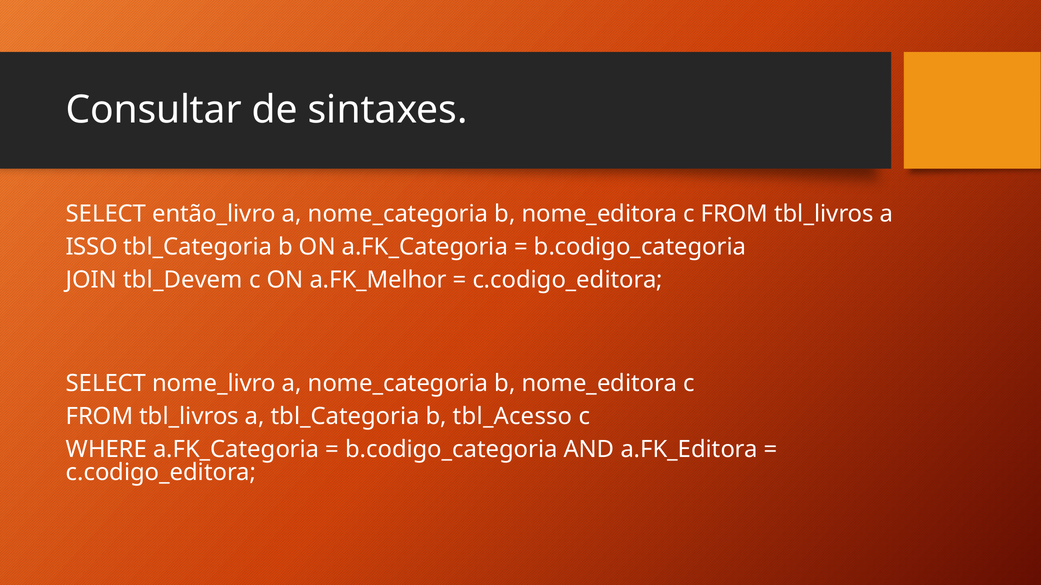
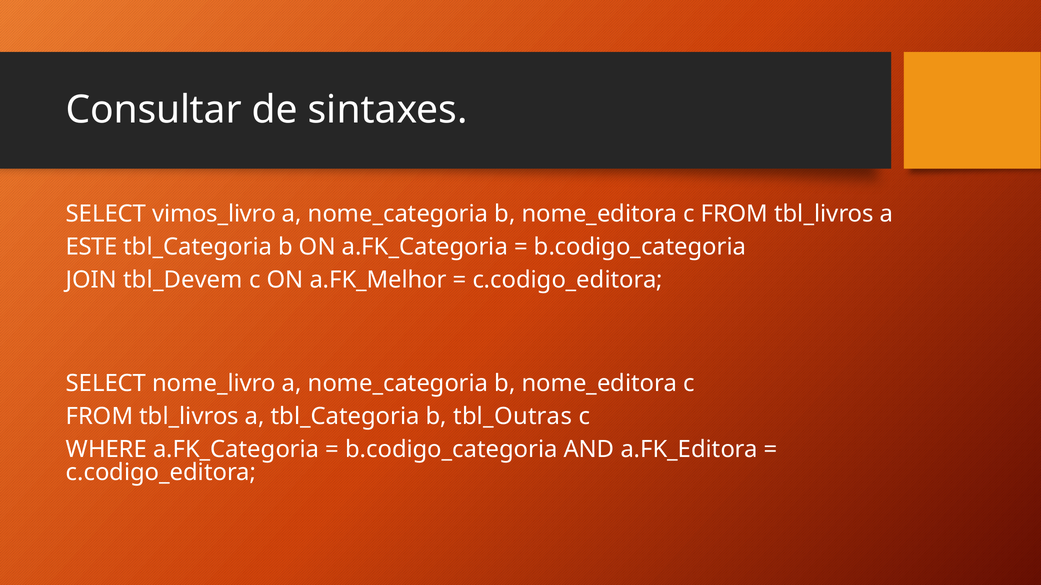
então_livro: então_livro -> vimos_livro (214, 214)
ISSO: ISSO -> ESTE (92, 247)
tbl_Acesso: tbl_Acesso -> tbl_Outras (513, 417)
